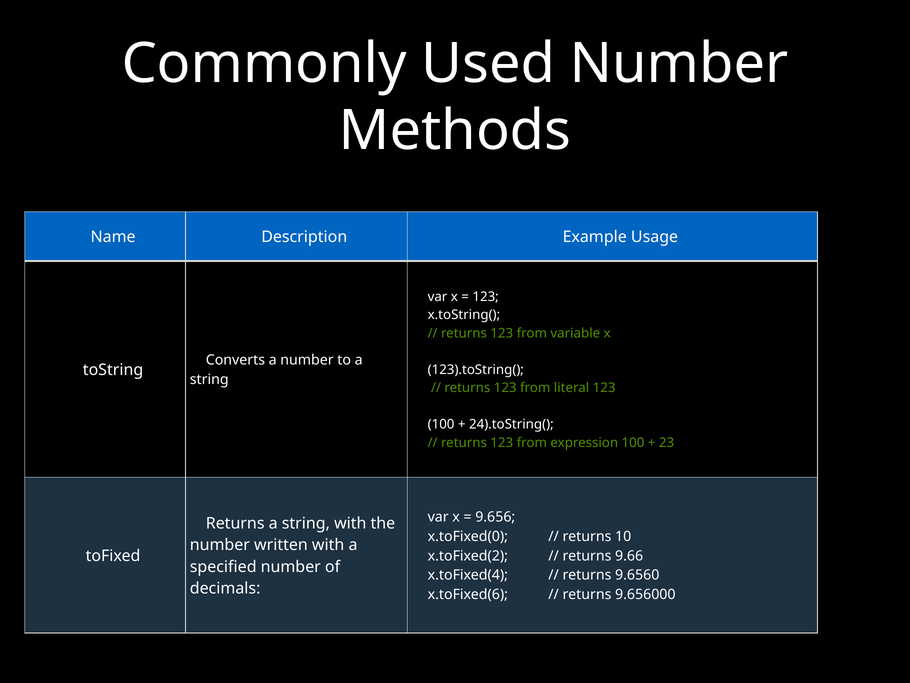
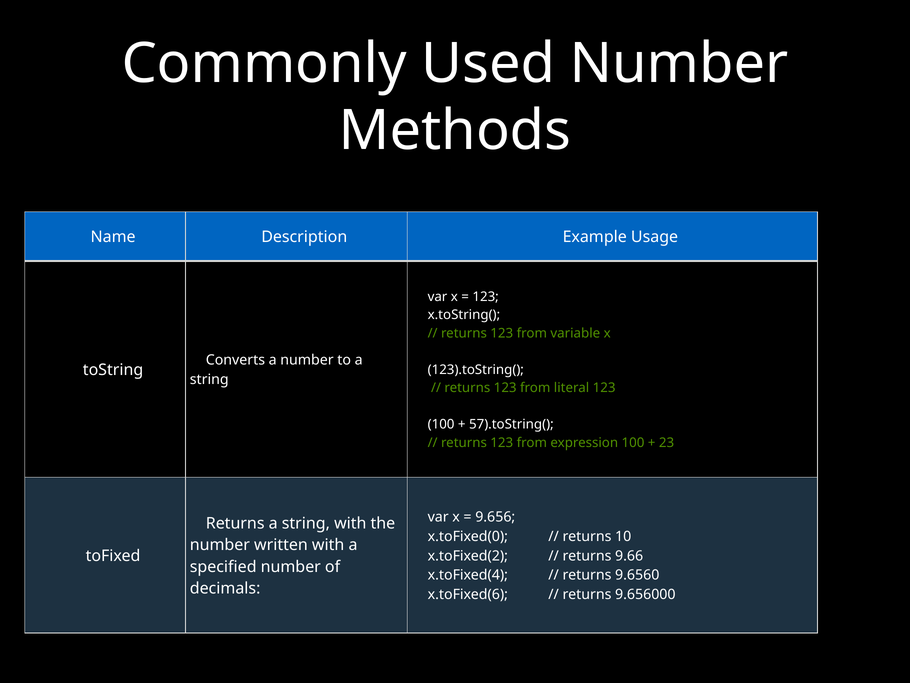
24).toString(: 24).toString( -> 57).toString( (511, 424)
